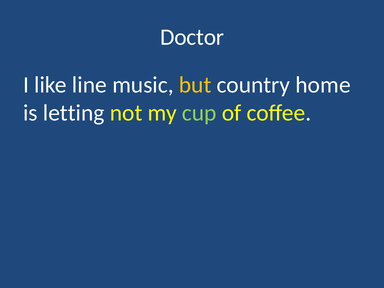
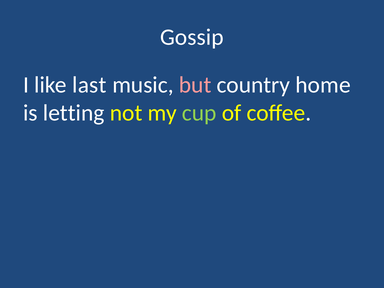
Doctor: Doctor -> Gossip (192, 37)
line: line -> last (89, 85)
but colour: yellow -> pink (195, 85)
